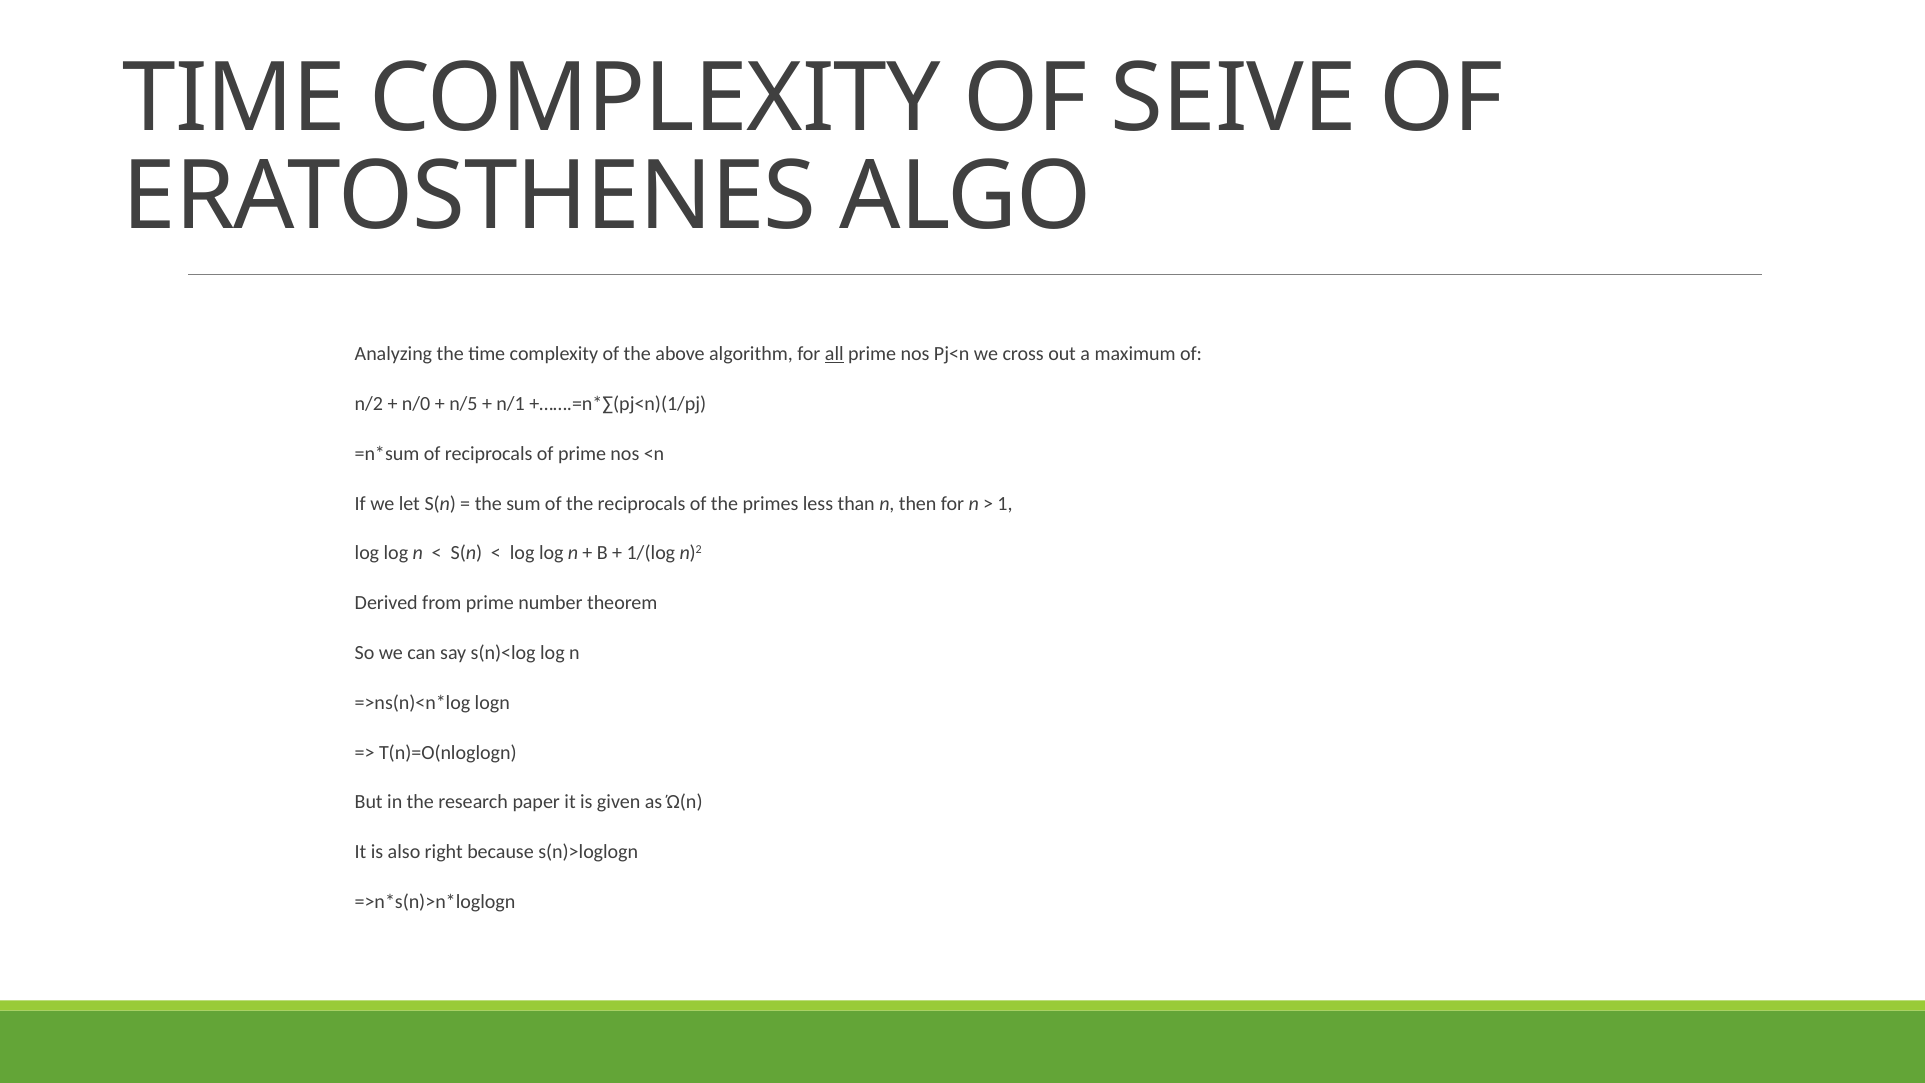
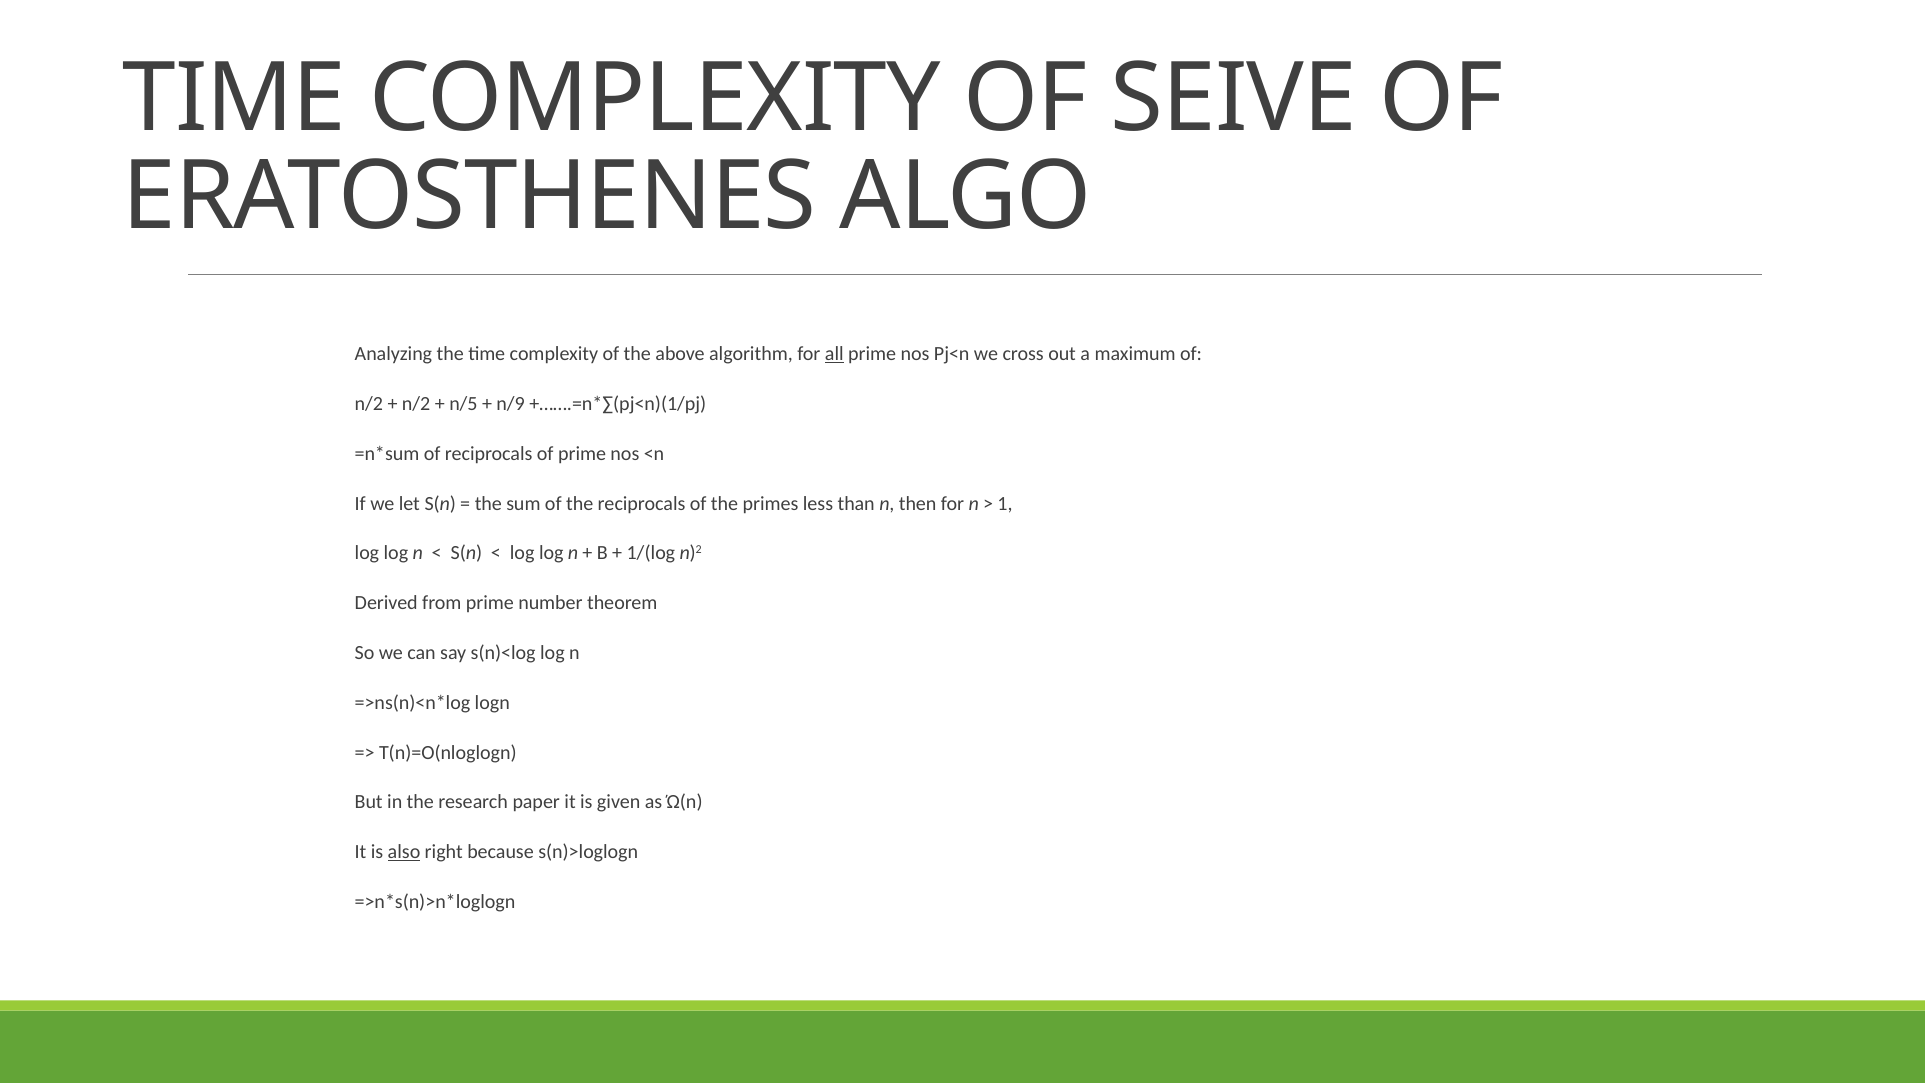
n/0: n/0 -> n/2 (416, 404)
n/1: n/1 -> n/9 (511, 404)
also underline: none -> present (404, 852)
